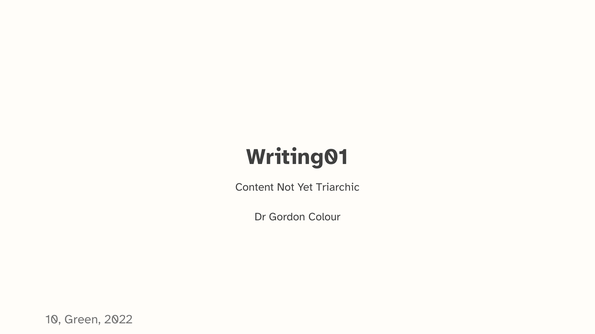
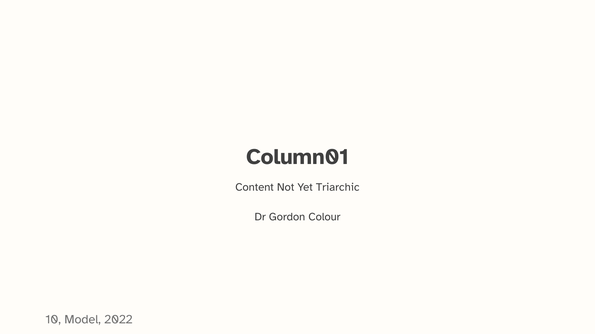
Writing01: Writing01 -> Column01 (298, 157)
Green: Green -> Model (83, 320)
